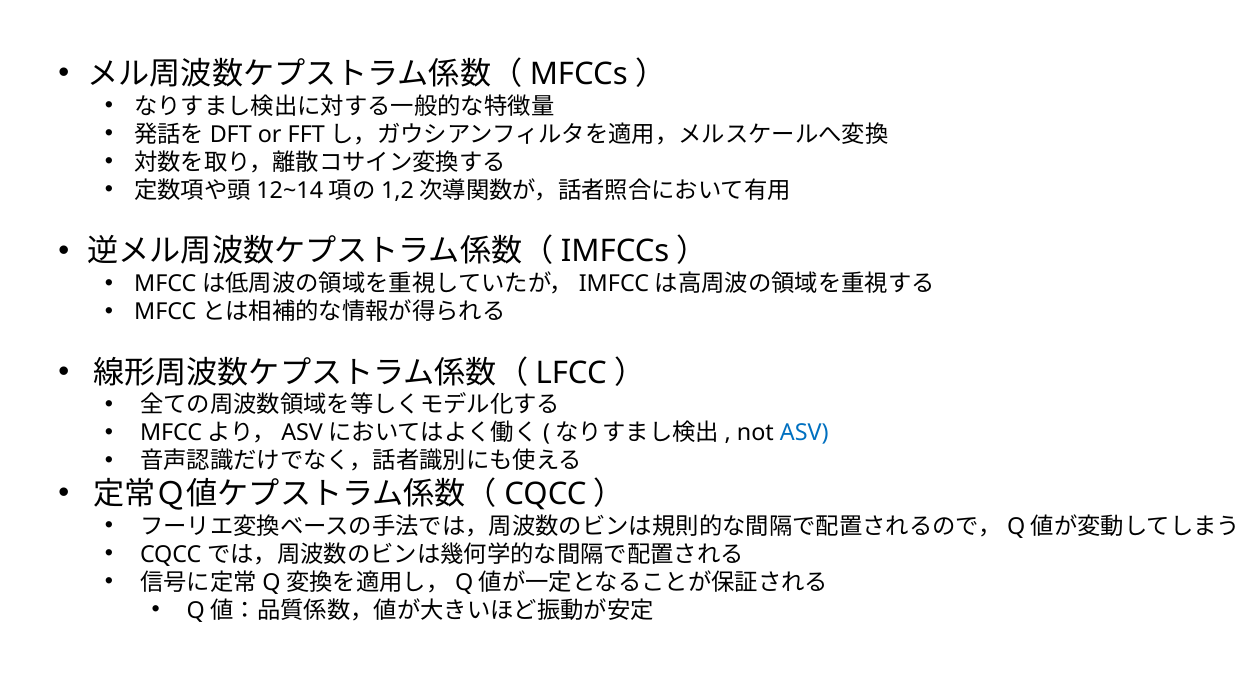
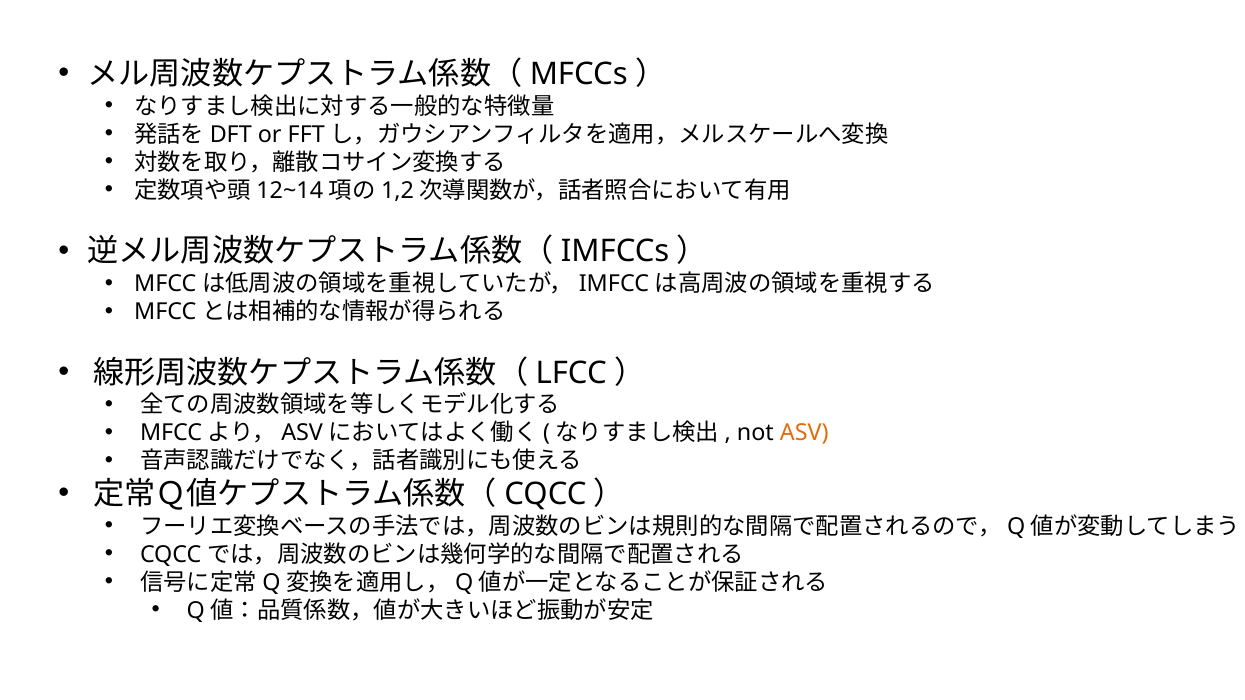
ASV colour: blue -> orange (804, 433)
